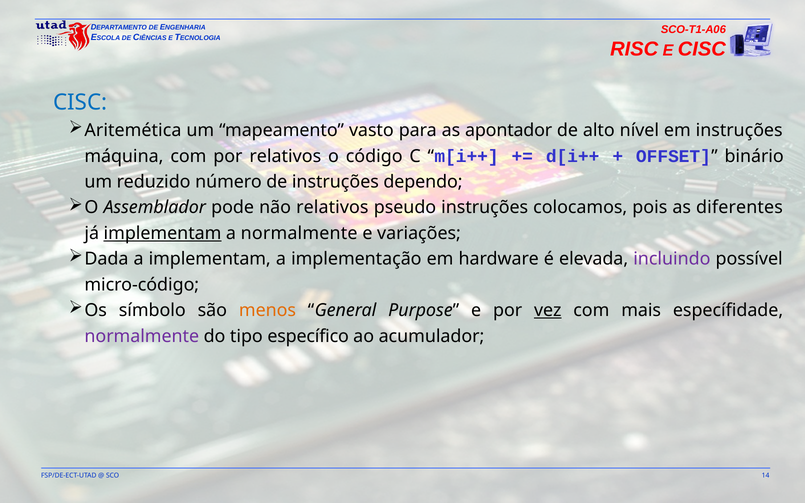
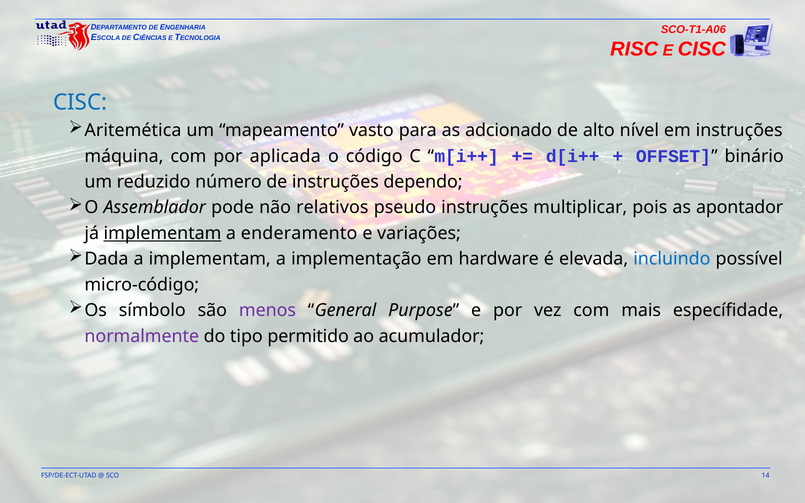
apontador: apontador -> adcionado (509, 130)
por relativos: relativos -> aplicada (285, 156)
colocamos: colocamos -> multiplicar (580, 208)
diferentes: diferentes -> apontador (740, 208)
a normalmente: normalmente -> enderamento (299, 233)
incluindo colour: purple -> blue (672, 259)
menos colour: orange -> purple (268, 311)
vez underline: present -> none (548, 311)
específico: específico -> permitido (308, 336)
